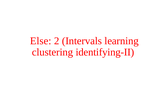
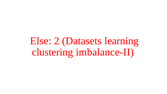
Intervals: Intervals -> Datasets (82, 41)
identifying-II: identifying-II -> imbalance-II (105, 52)
